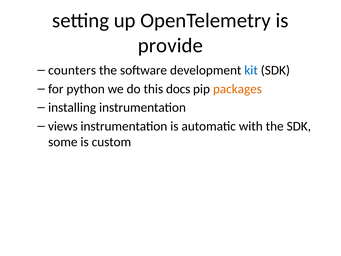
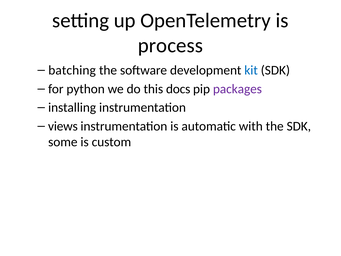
provide: provide -> process (170, 46)
counters: counters -> batching (72, 70)
packages colour: orange -> purple (237, 89)
